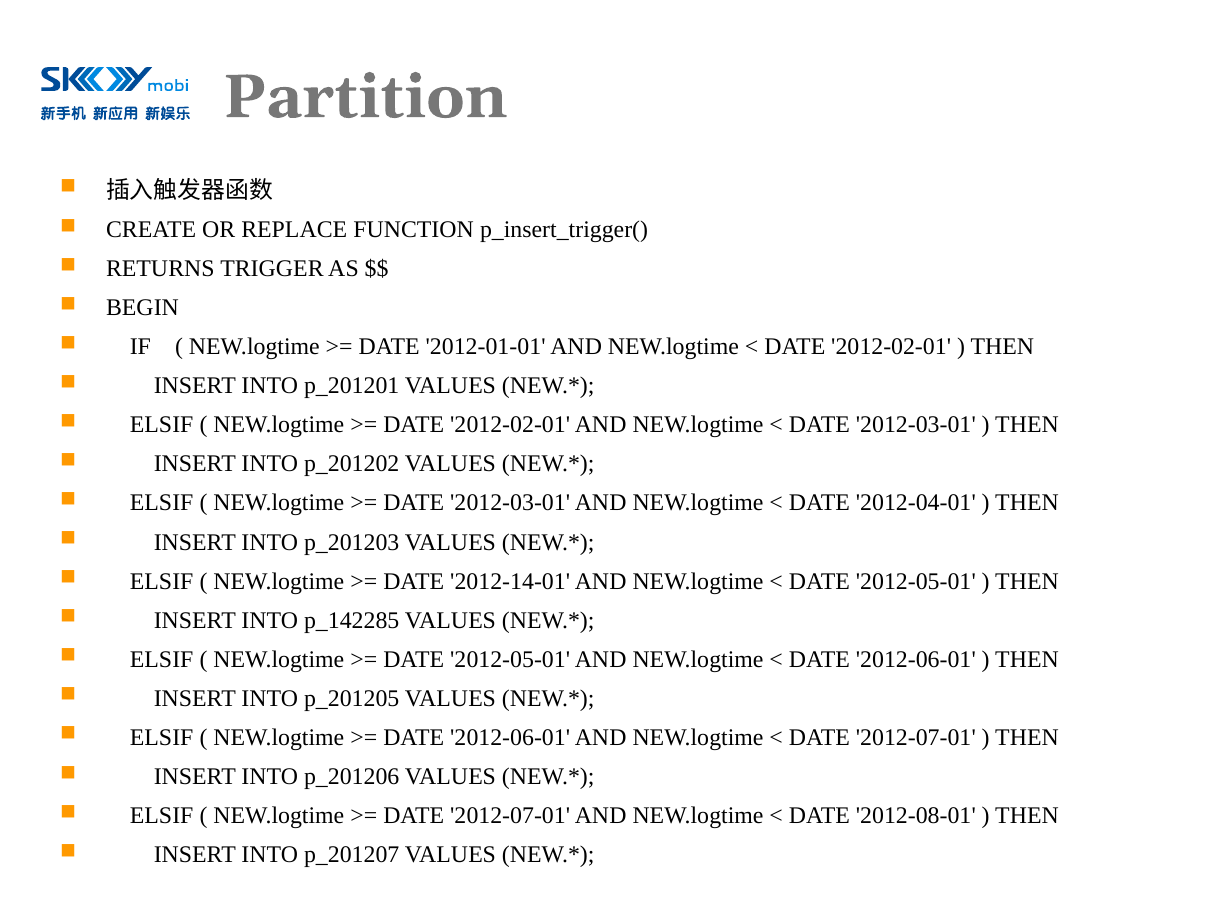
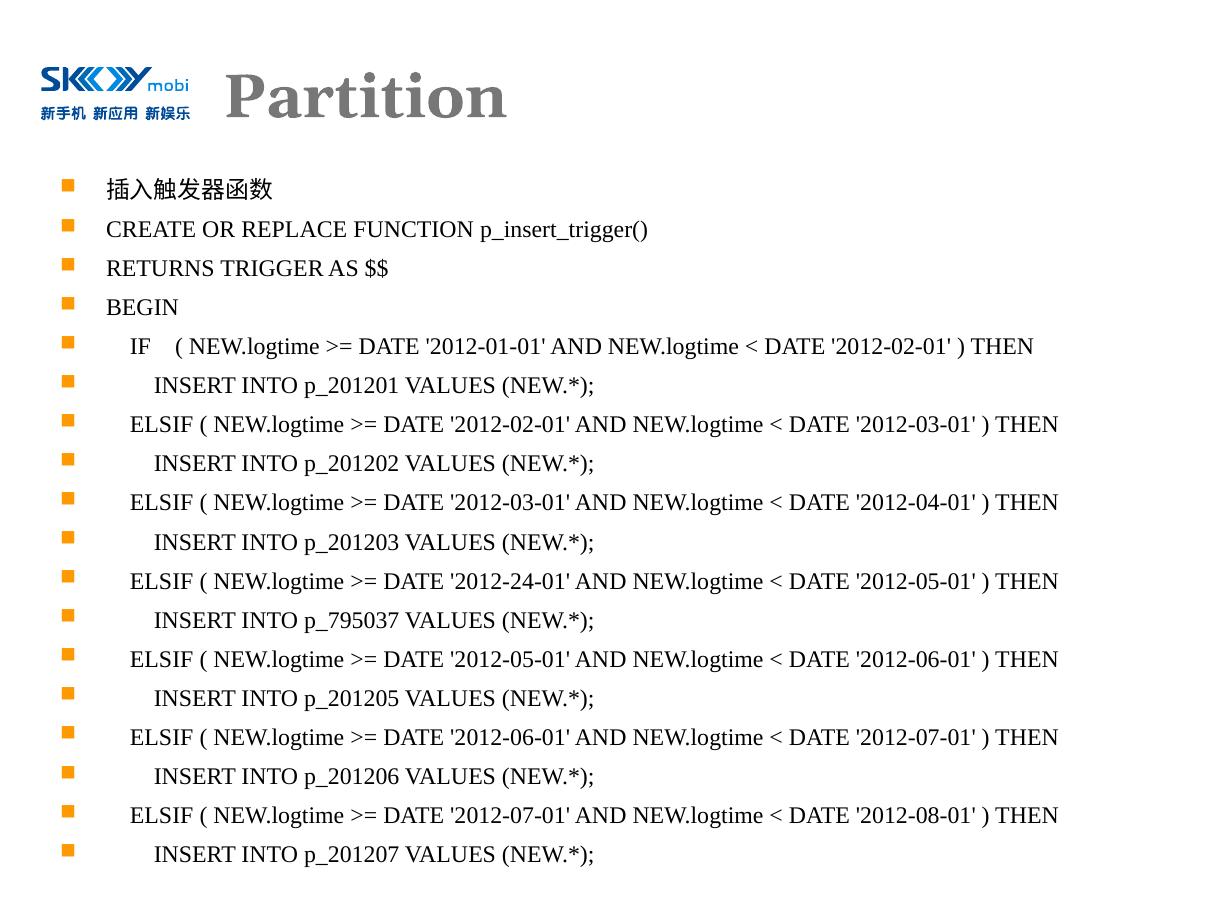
2012-14-01: 2012-14-01 -> 2012-24-01 (510, 581)
p_142285: p_142285 -> p_795037 (352, 620)
